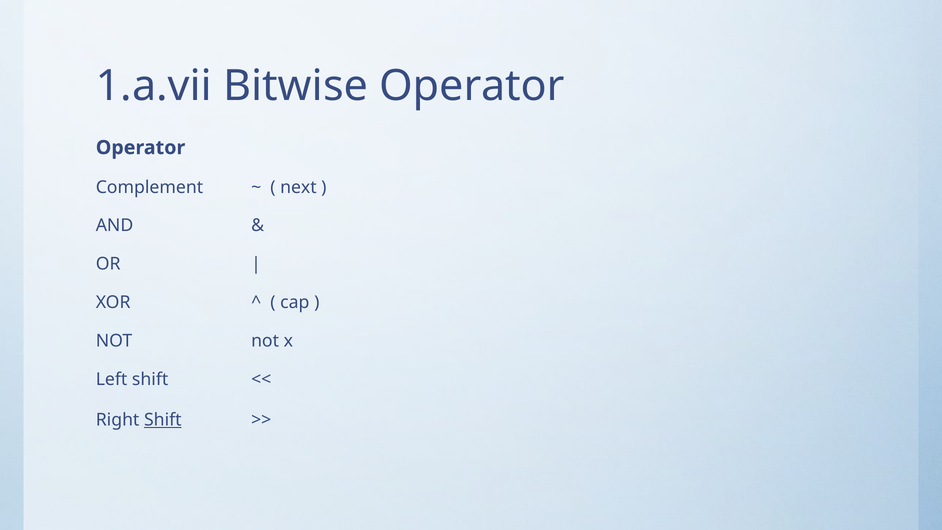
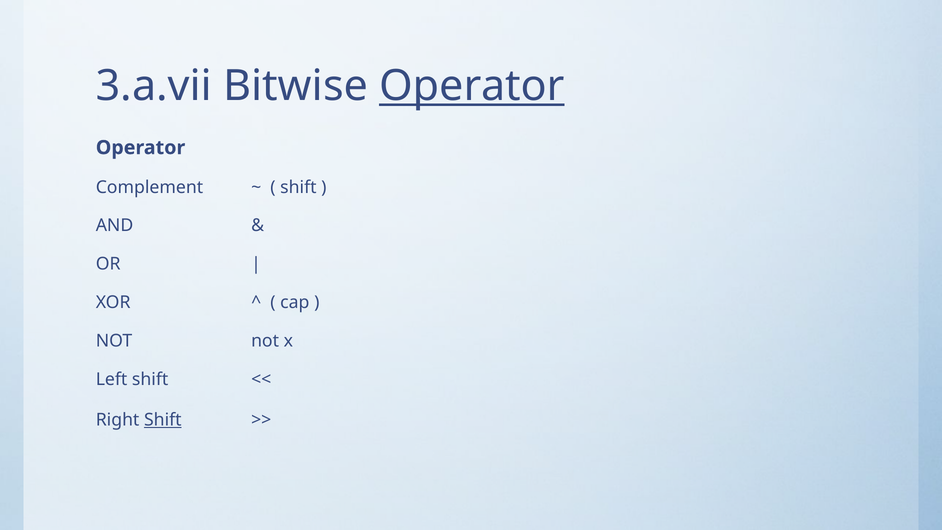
1.a.vii: 1.a.vii -> 3.a.vii (154, 86)
Operator underline: none -> present (472, 86)
next: next -> shift (298, 187)
